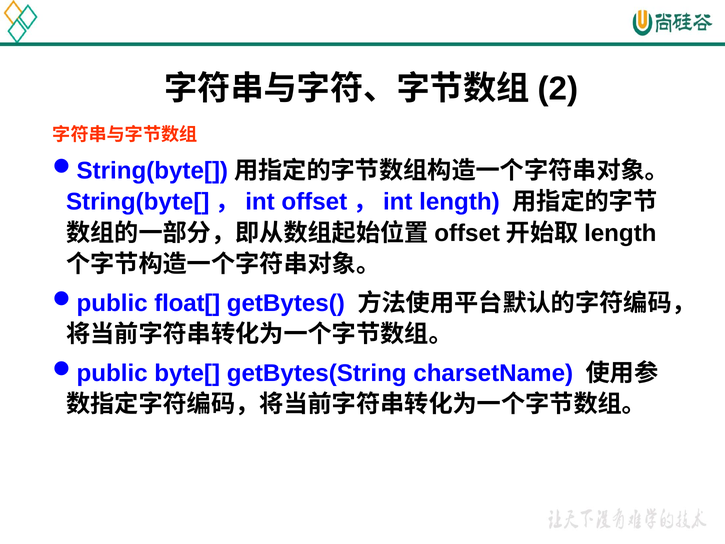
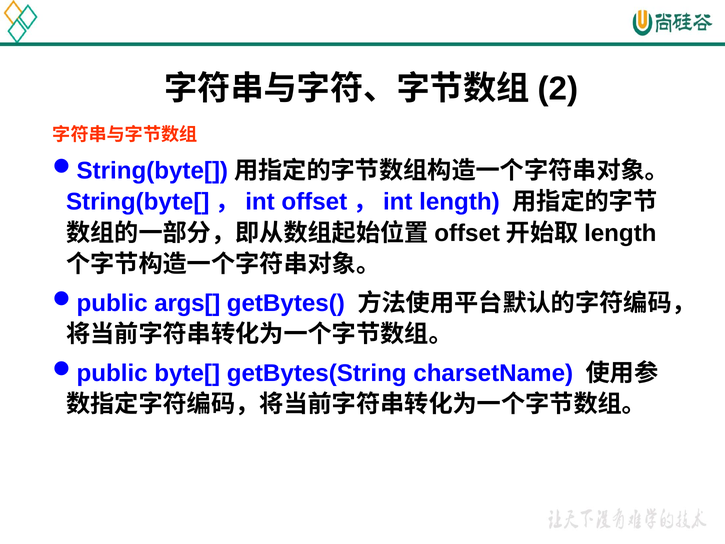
float[: float[ -> args[ (187, 303)
